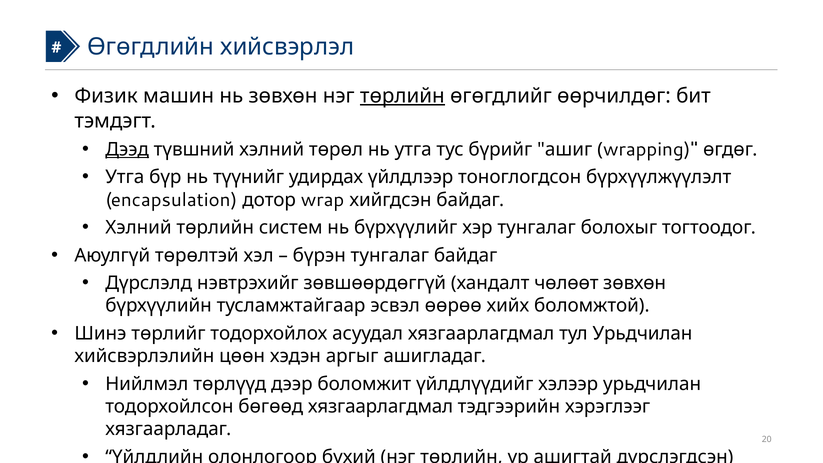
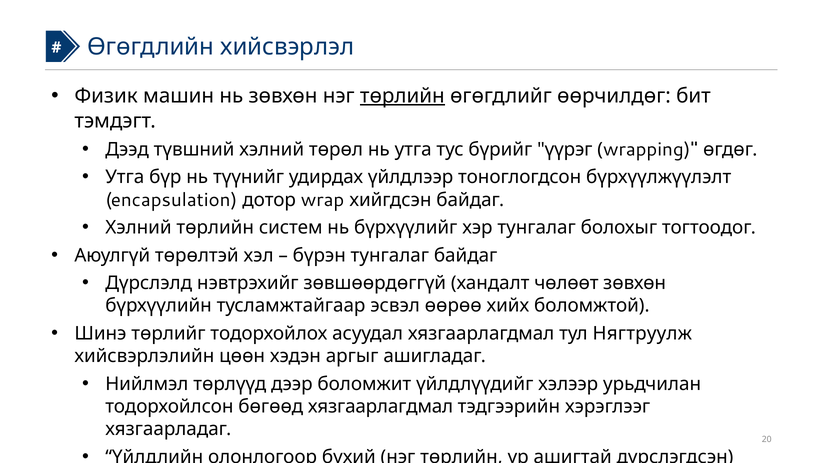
Дээд underline: present -> none (127, 149)
ашиг: ашиг -> үүрэг (565, 149)
тул Урьдчилан: Урьдчилан -> Нягтруулж (642, 334)
